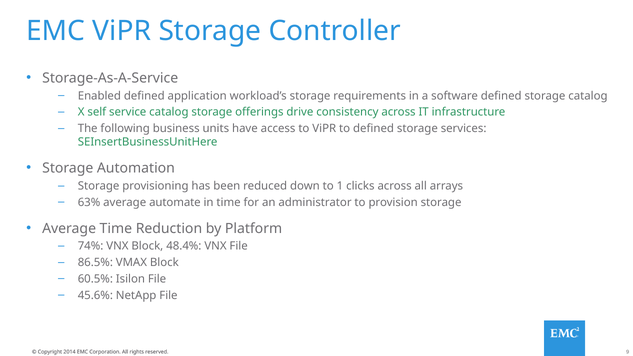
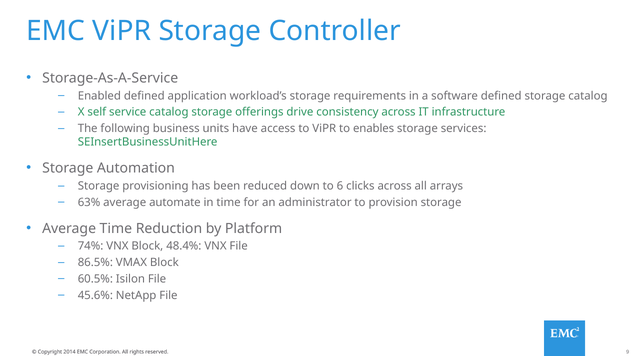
to defined: defined -> enables (374, 129)
1: 1 -> 6 (340, 186)
